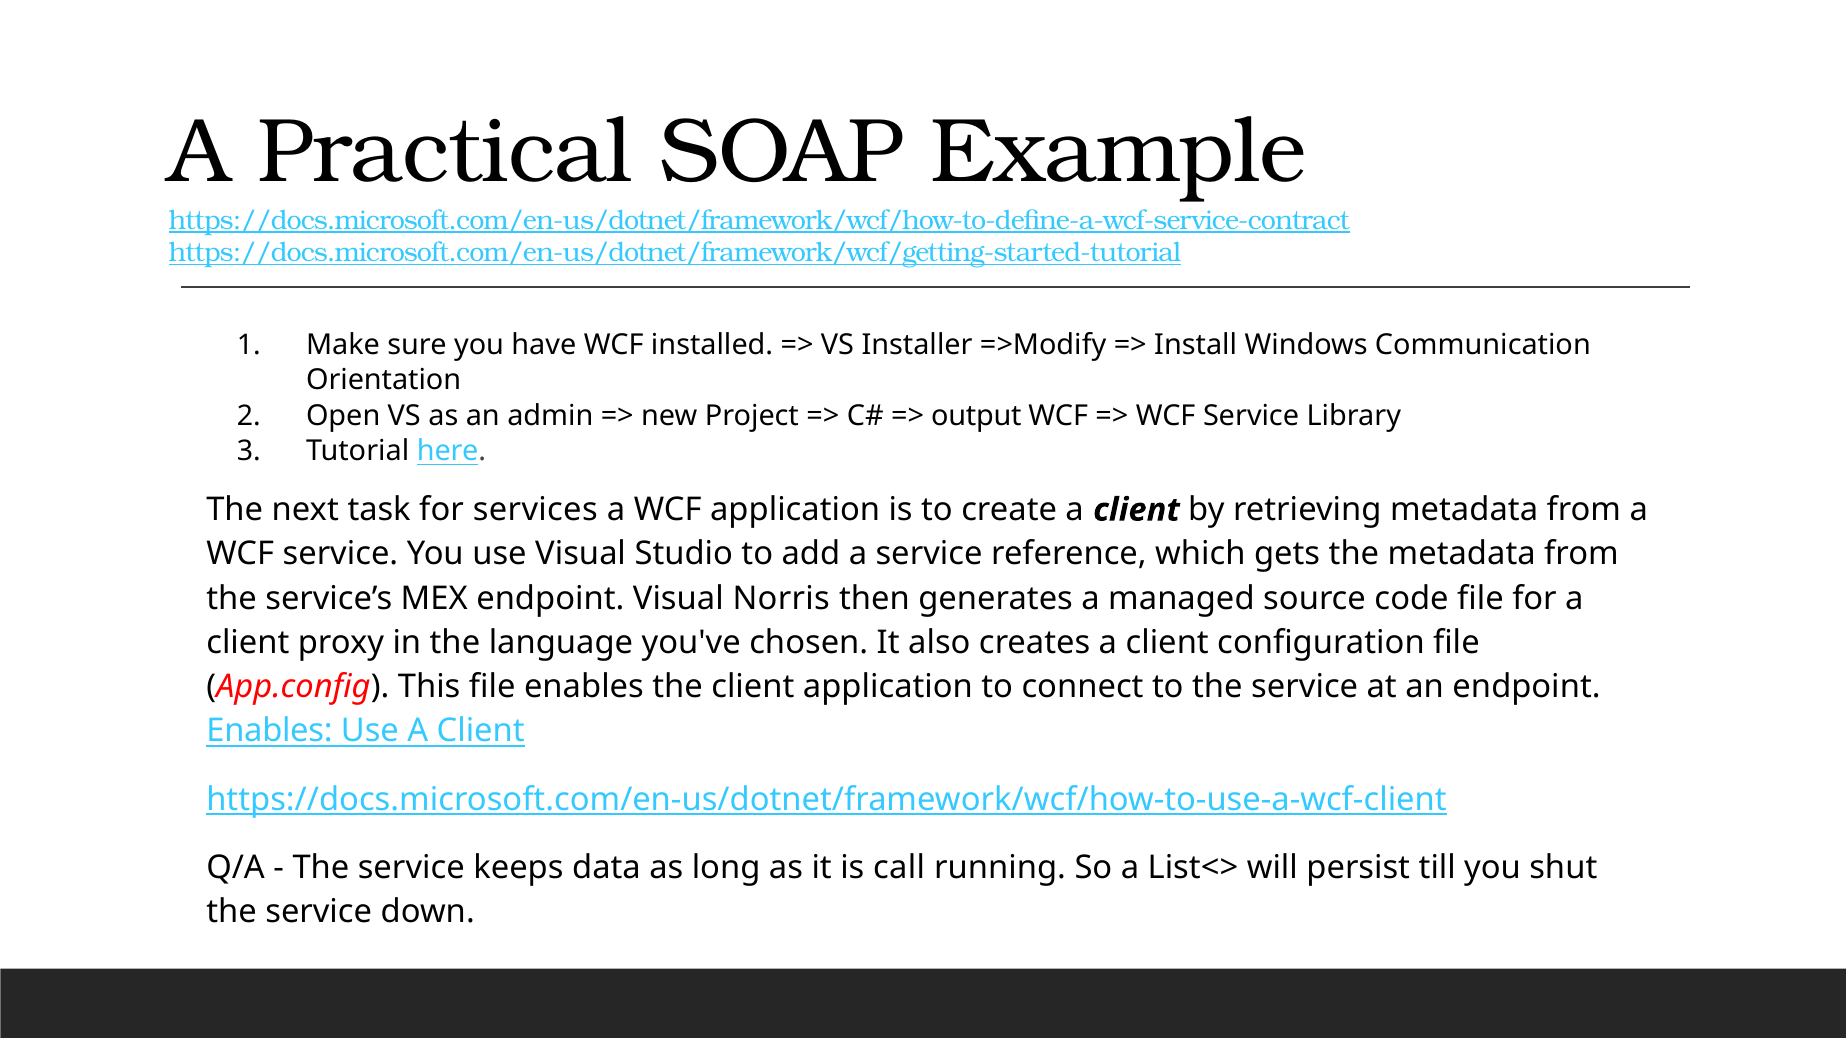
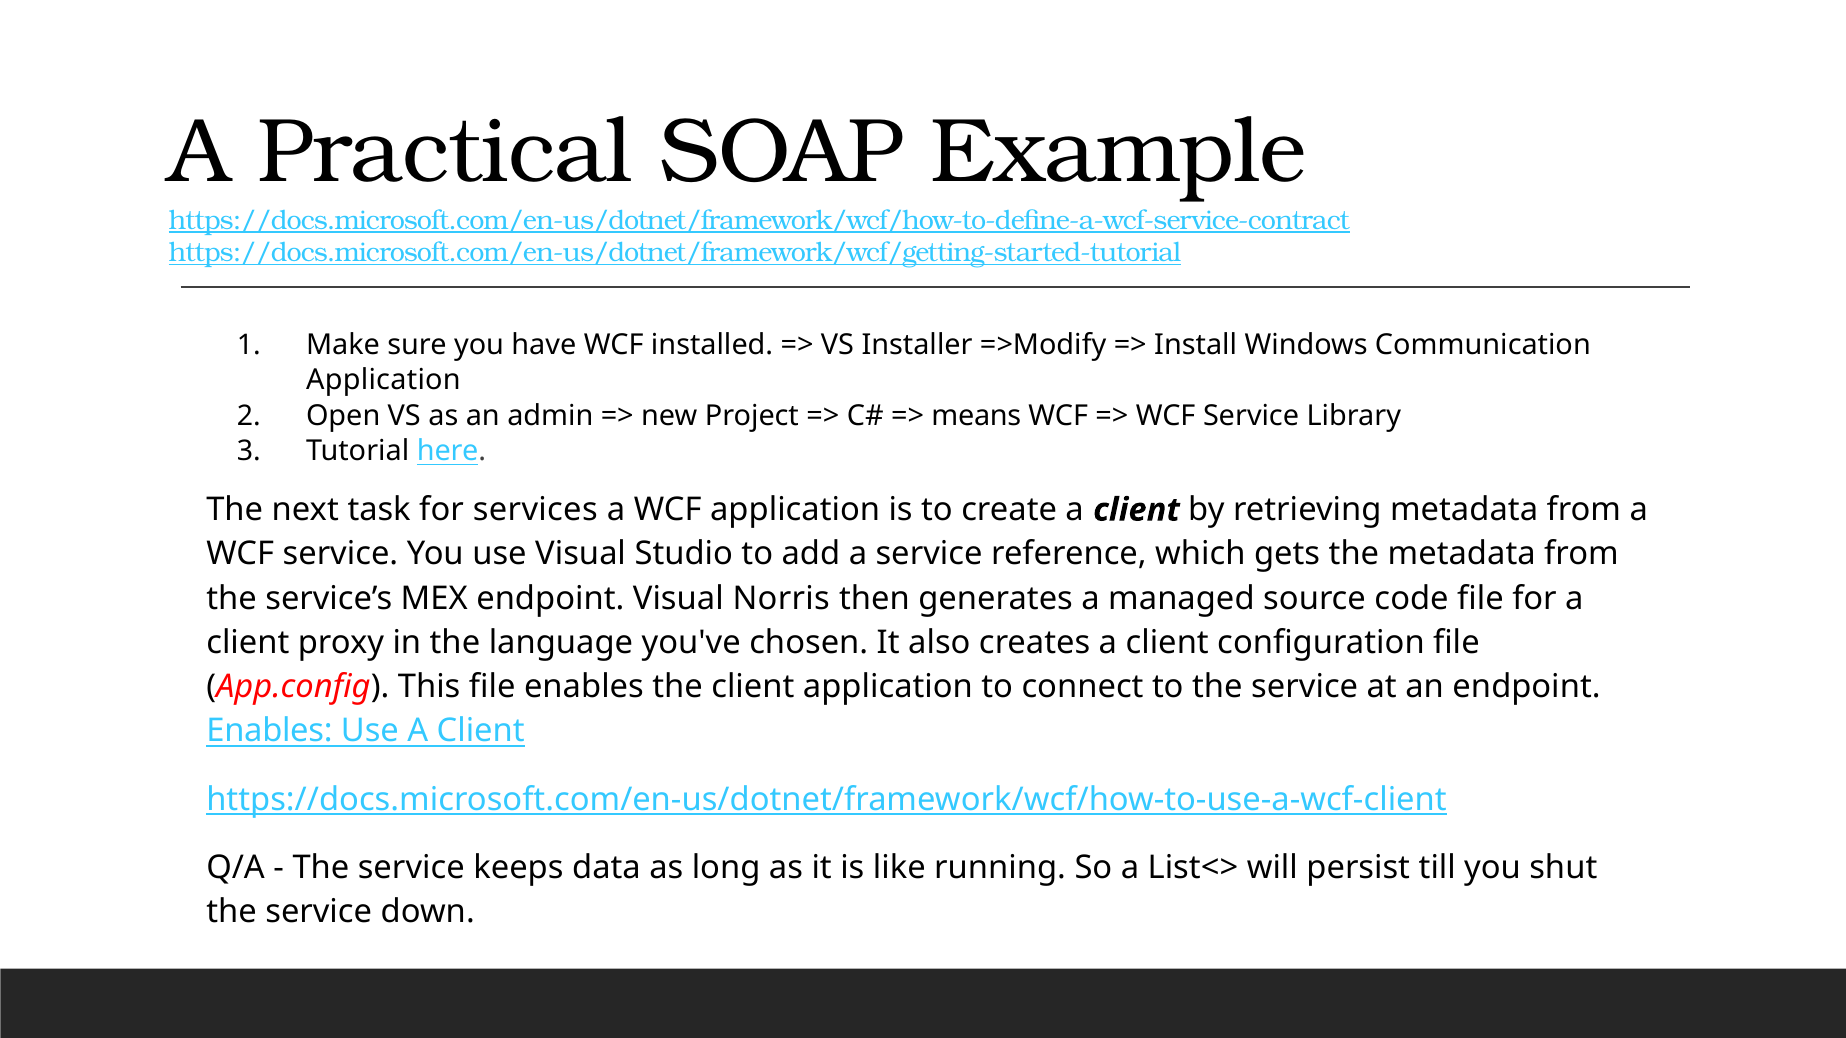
Orientation: Orientation -> Application (383, 380)
output: output -> means (976, 416)
call: call -> like (899, 868)
